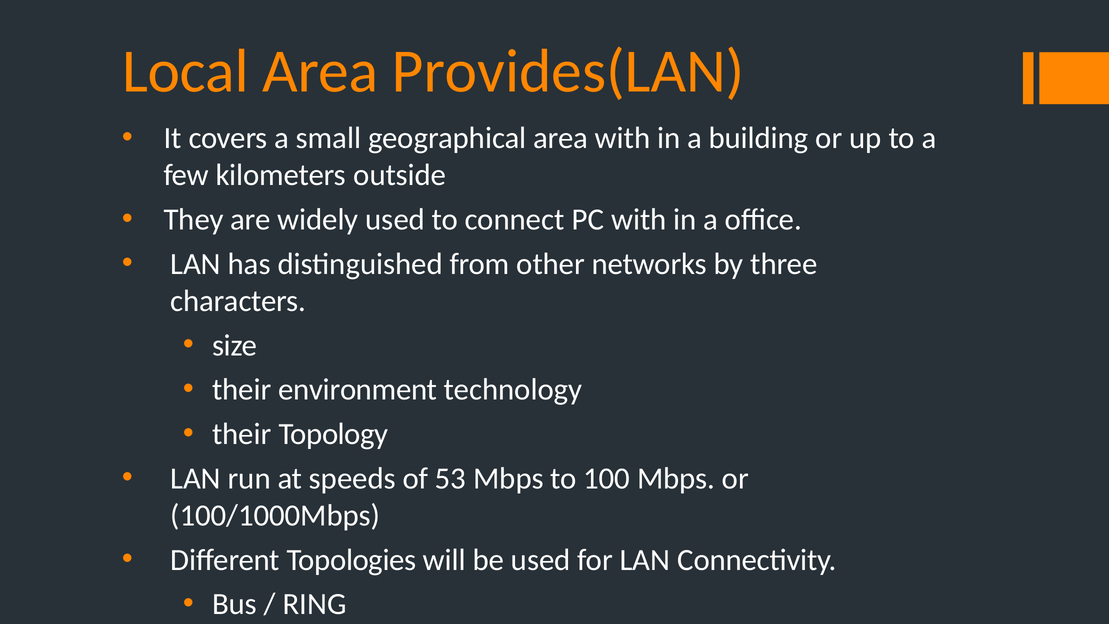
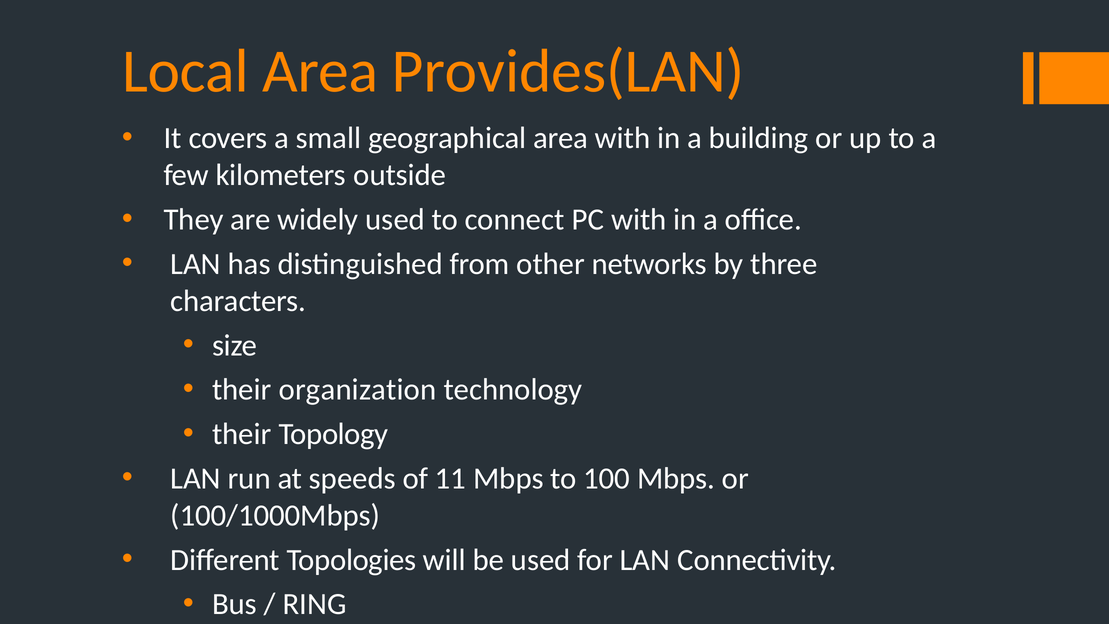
environment: environment -> organization (358, 390)
53: 53 -> 11 (451, 478)
